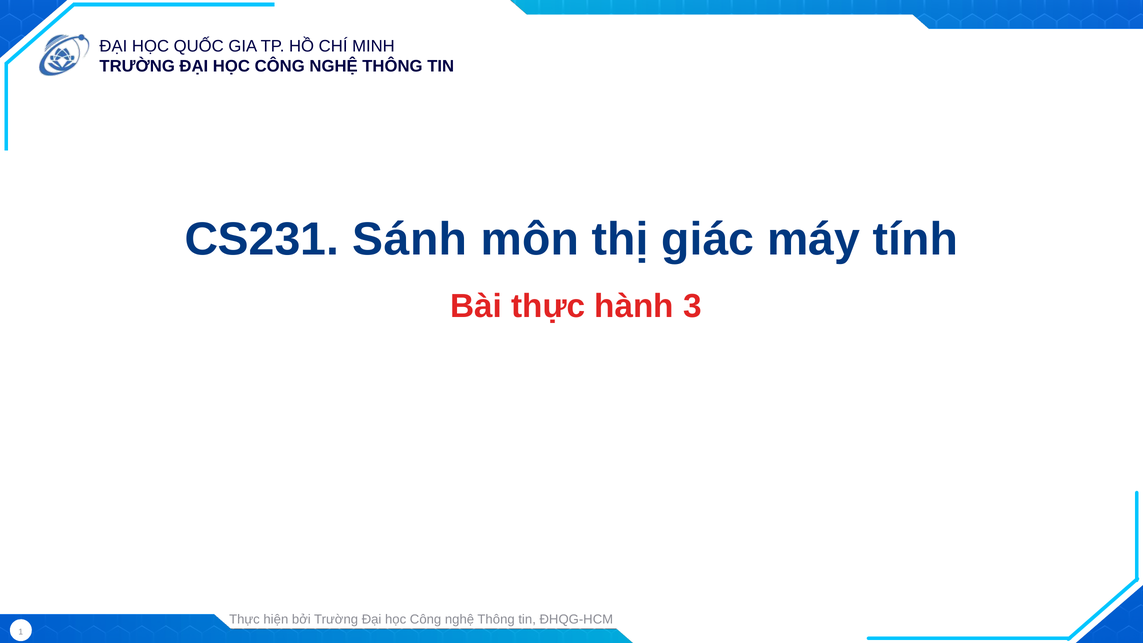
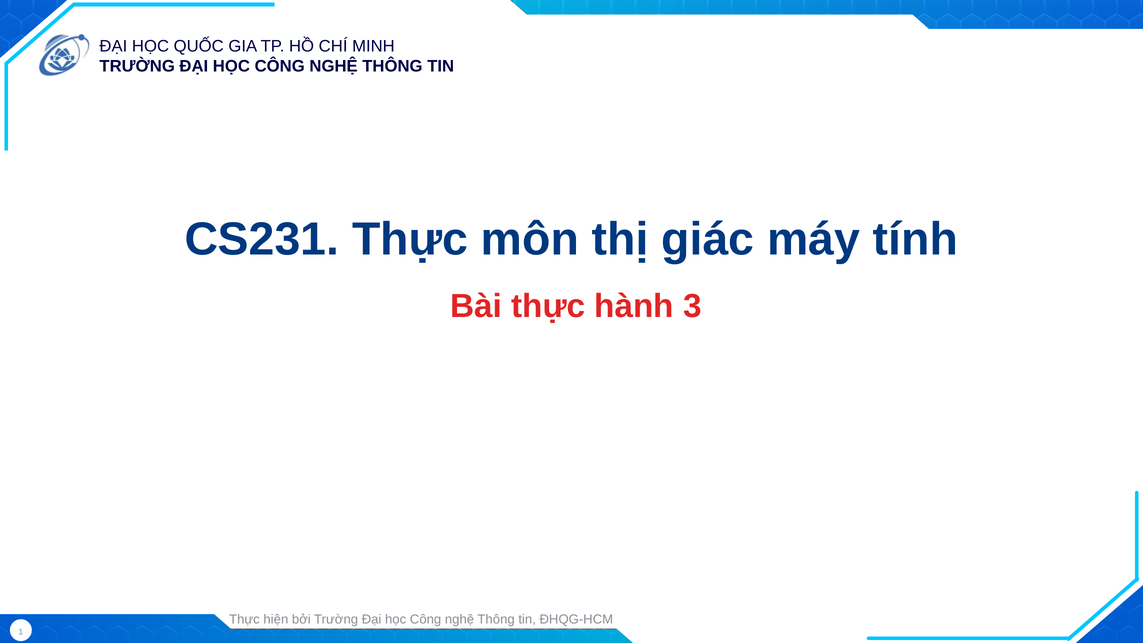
CS231 Sánh: Sánh -> Thực (410, 239)
